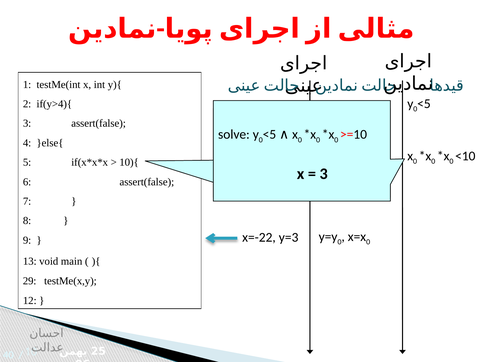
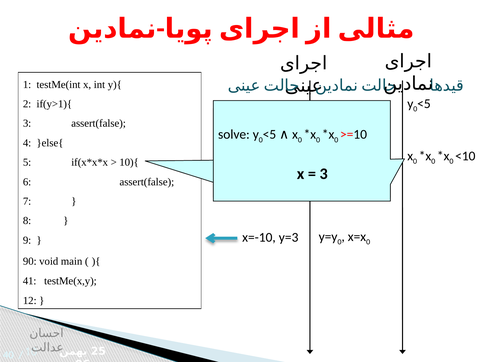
if(y>4){: if(y>4){ -> if(y>1){ (54, 104)
x=-22: x=-22 -> x=-10 (259, 238)
13: 13 -> 90 (30, 262)
29: 29 -> 41 (30, 281)
